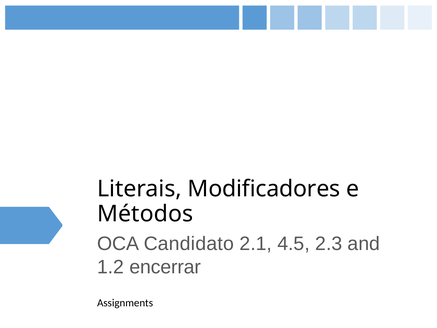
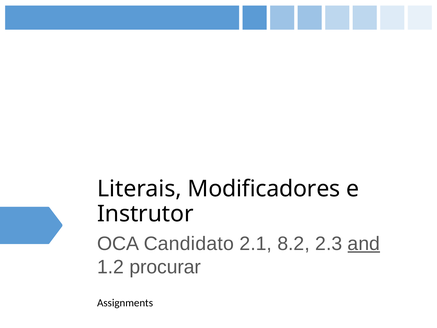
Métodos: Métodos -> Instrutor (145, 214)
4.5: 4.5 -> 8.2 (294, 243)
and underline: none -> present (364, 243)
encerrar: encerrar -> procurar (165, 267)
